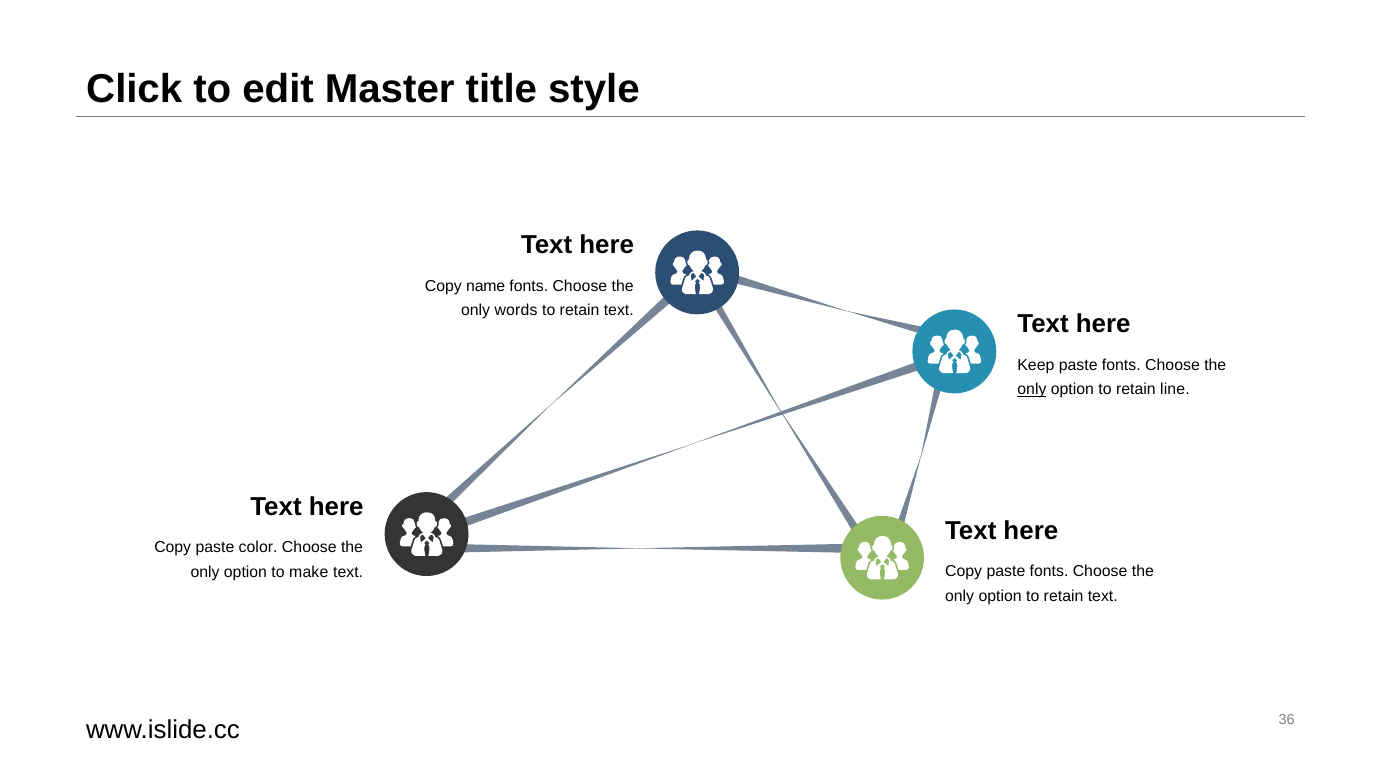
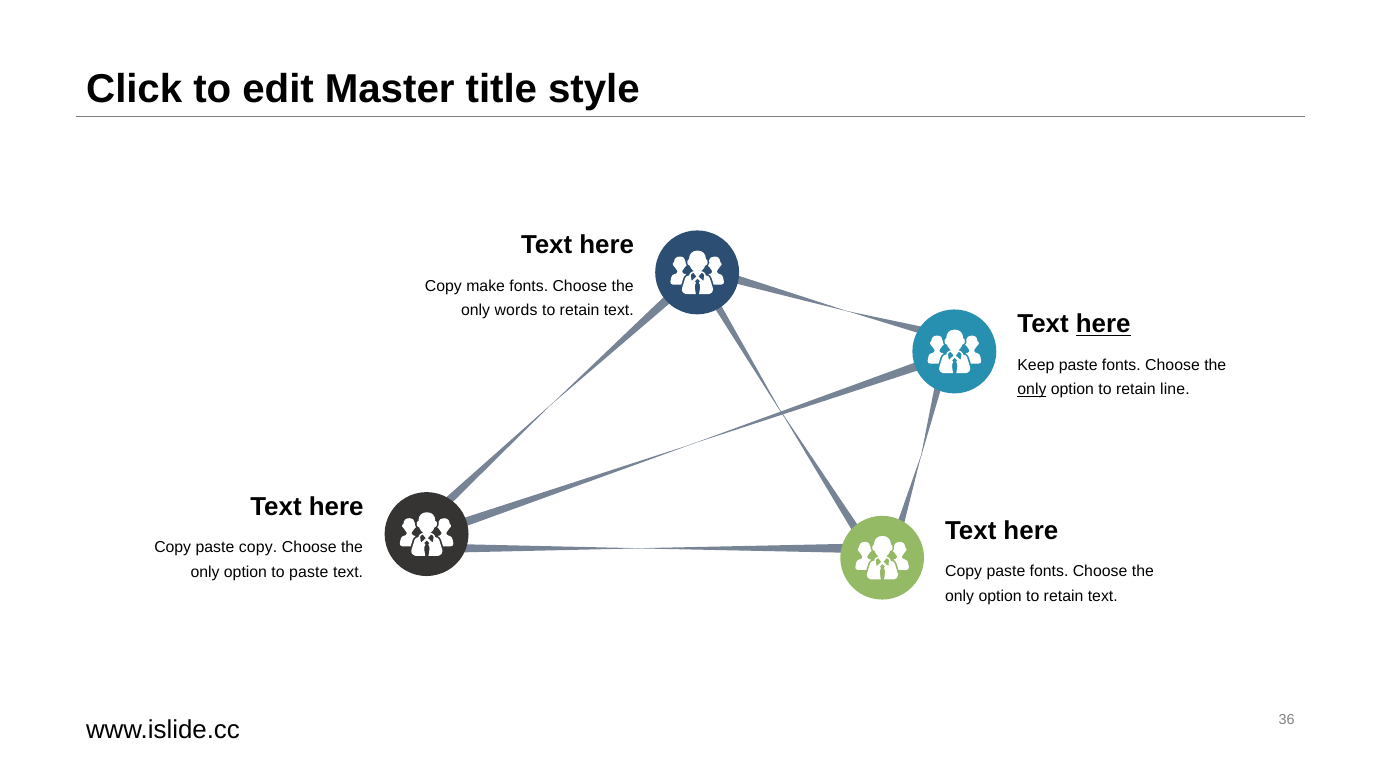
name: name -> make (486, 286)
here underline: none -> present (1103, 324)
paste color: color -> copy (258, 547)
to make: make -> paste (309, 572)
